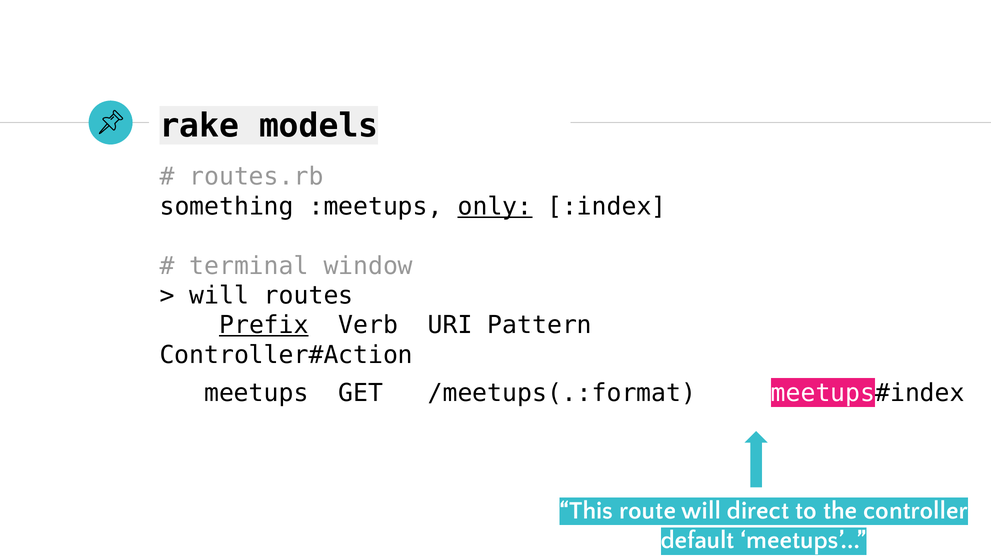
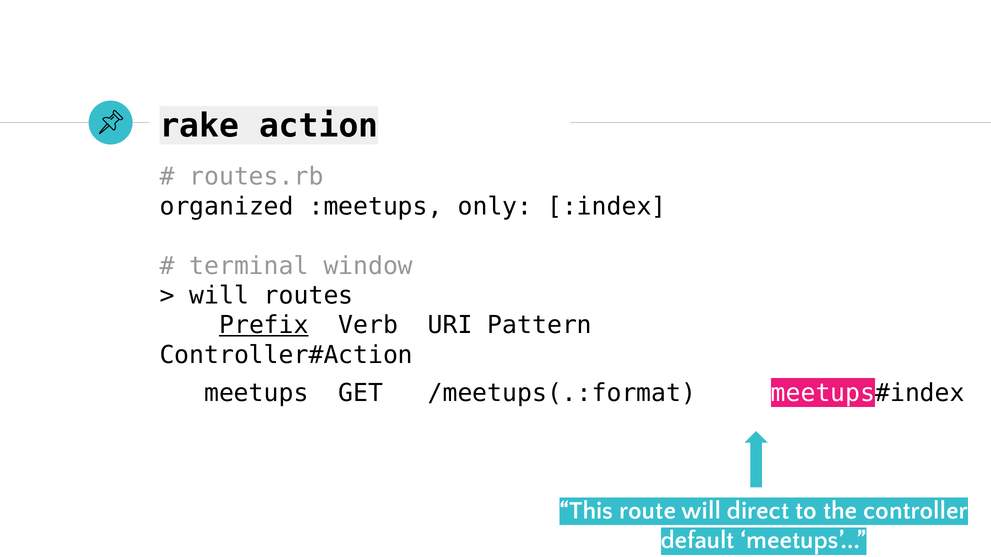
models: models -> action (319, 126)
something: something -> organized (227, 207)
only underline: present -> none (495, 207)
